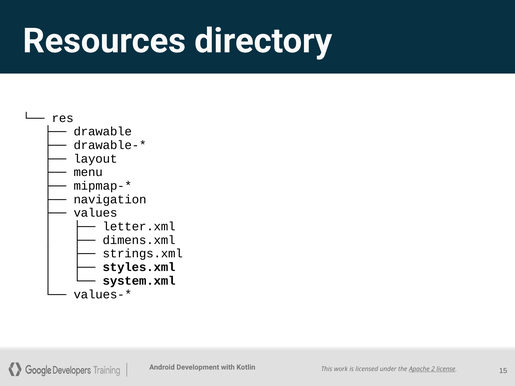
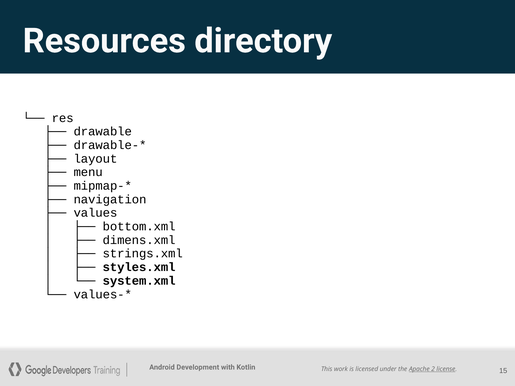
letter.xml: letter.xml -> bottom.xml (139, 227)
